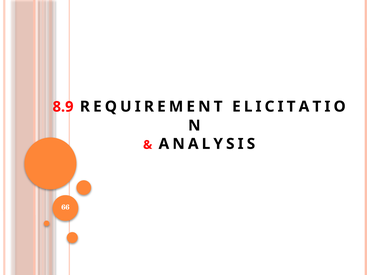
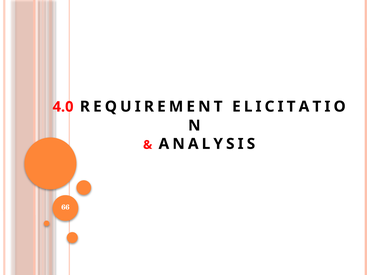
8.9: 8.9 -> 4.0 (63, 107)
